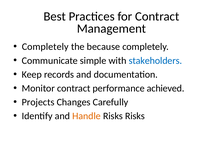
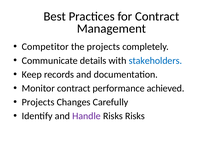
Completely: Completely -> Competitor (45, 47)
the because: because -> projects (103, 47)
simple: simple -> details (93, 61)
Handle colour: orange -> purple (86, 116)
